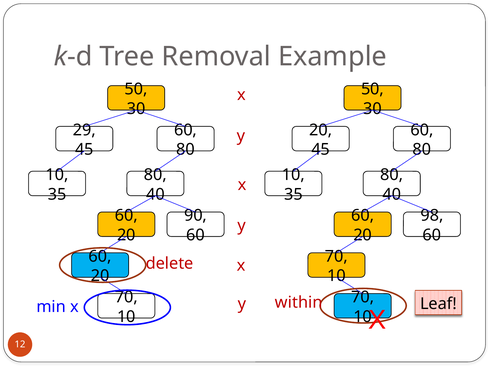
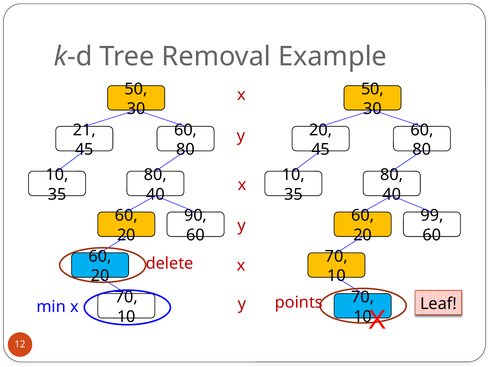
29: 29 -> 21 (84, 130)
98: 98 -> 99 (432, 215)
within: within -> points (299, 302)
